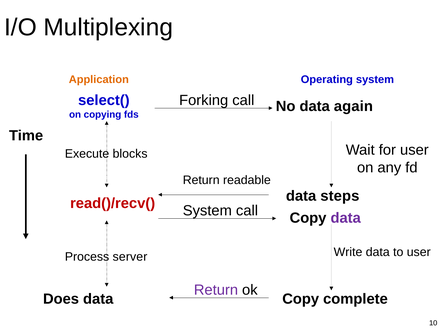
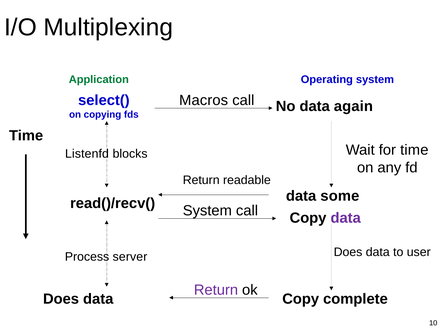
Application colour: orange -> green (99, 80)
Forking: Forking -> Macros (204, 100)
for user: user -> time (414, 150)
Execute: Execute -> Listenfd (87, 154)
steps: steps -> some (340, 196)
read()/recv( colour: red -> black (113, 204)
Write: Write -> Does (348, 253)
